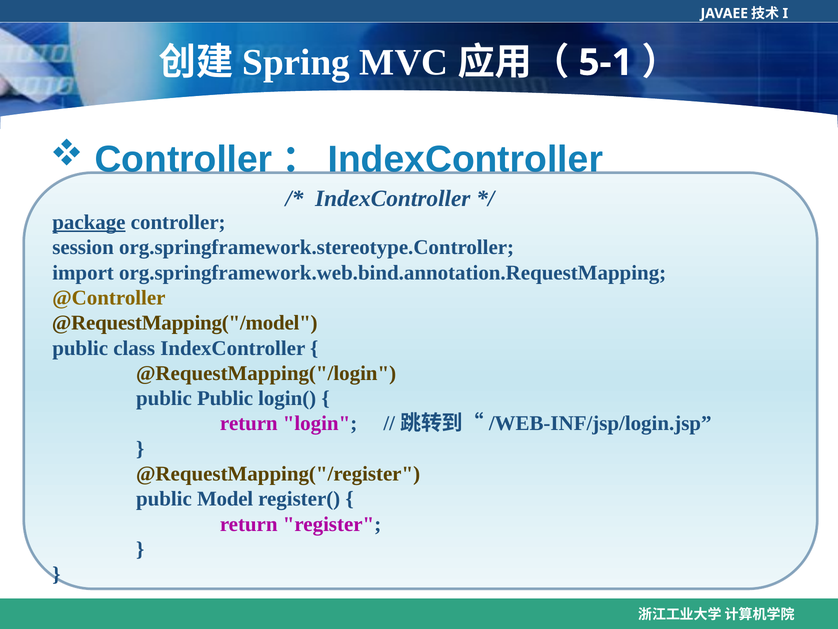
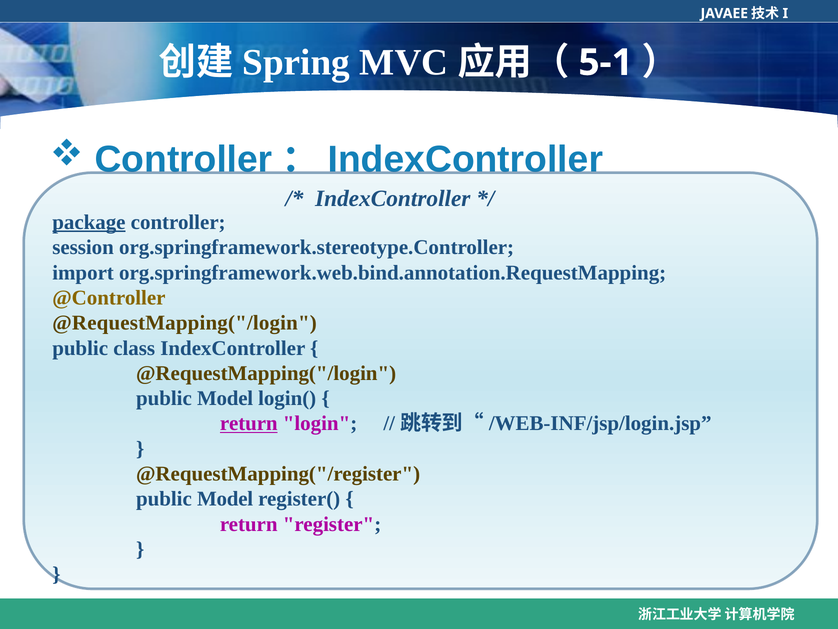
@RequestMapping("/model: @RequestMapping("/model -> @RequestMapping("/login (185, 323)
Public: Public -> Model (225, 398)
return underline: none -> present (249, 423)
